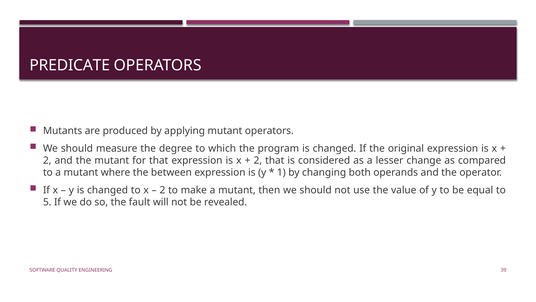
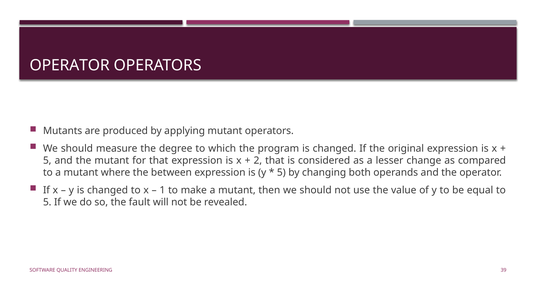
PREDICATE: PREDICATE -> OPERATOR (70, 65)
2: 2 -> 5 (47, 160)
1: 1 -> 5 (281, 172)
2: 2 -> 1 (162, 190)
